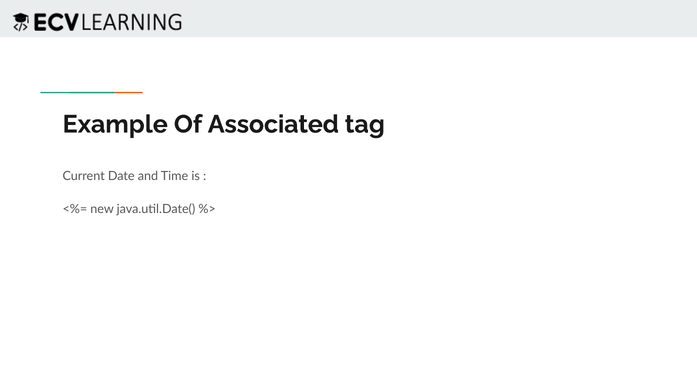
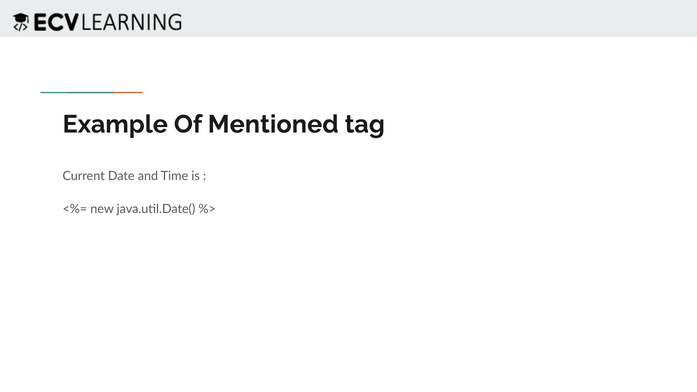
Associated: Associated -> Mentioned (273, 124)
